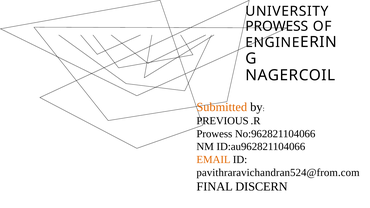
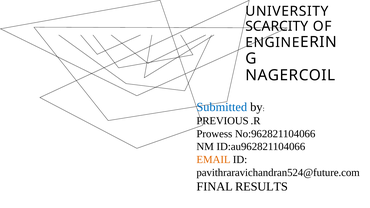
PROWESS: PROWESS -> SCARCITY (277, 26)
Submitted colour: orange -> blue (222, 107)
pavithraravichandran524@from.com: pavithraravichandran524@from.com -> pavithraravichandran524@future.com (278, 173)
DISCERN: DISCERN -> RESULTS (261, 187)
